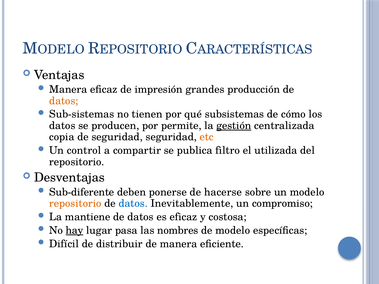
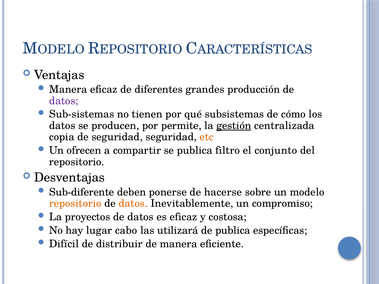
impresión: impresión -> diferentes (159, 90)
datos colour: orange -> purple (64, 101)
control: control -> ofrecen (84, 151)
utilizada: utilizada -> conjunto (276, 151)
datos colour: blue -> orange (133, 204)
mantiene: mantiene -> proyectos (88, 217)
hay underline: present -> none (75, 231)
pasa: pasa -> cabo (126, 231)
nombres: nombres -> utilizará (178, 231)
de modelo: modelo -> publica (233, 231)
